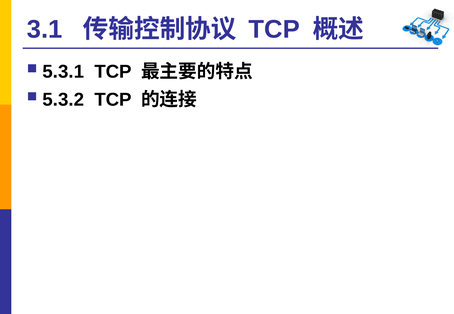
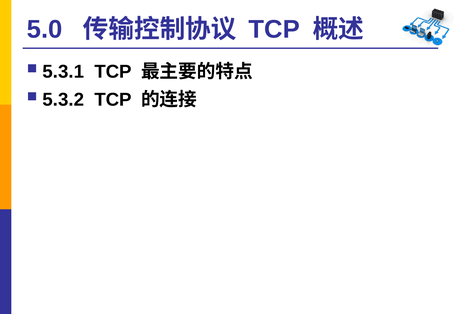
3.1: 3.1 -> 5.0 (45, 29)
